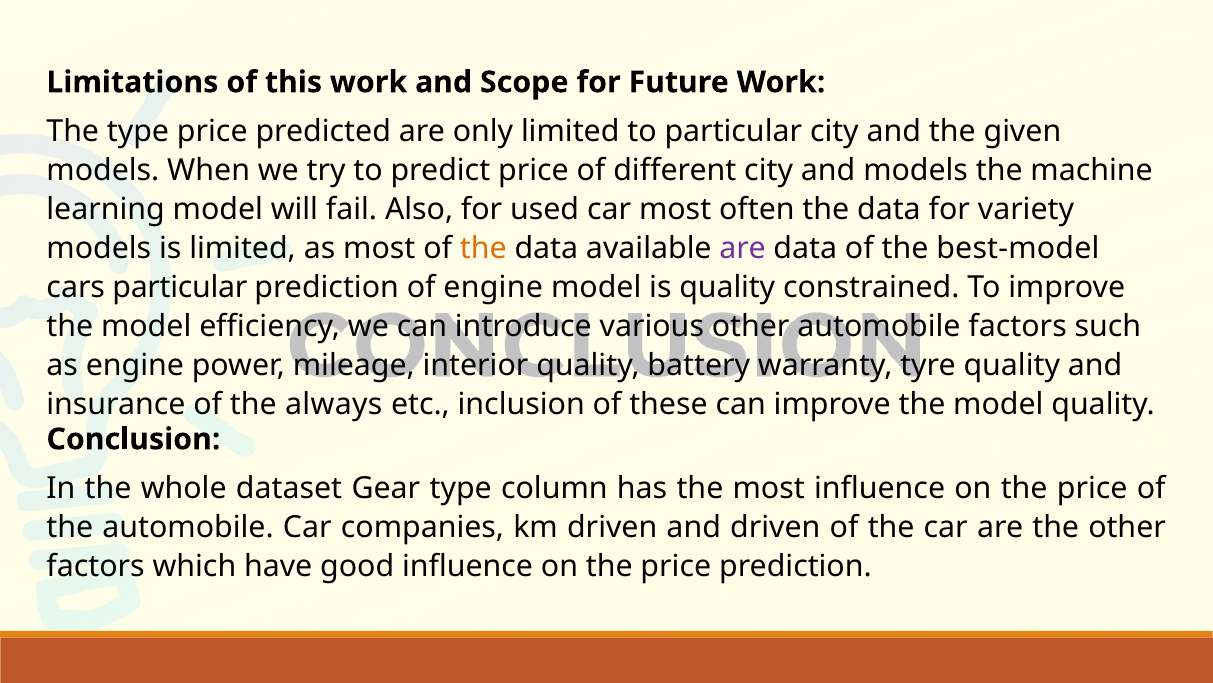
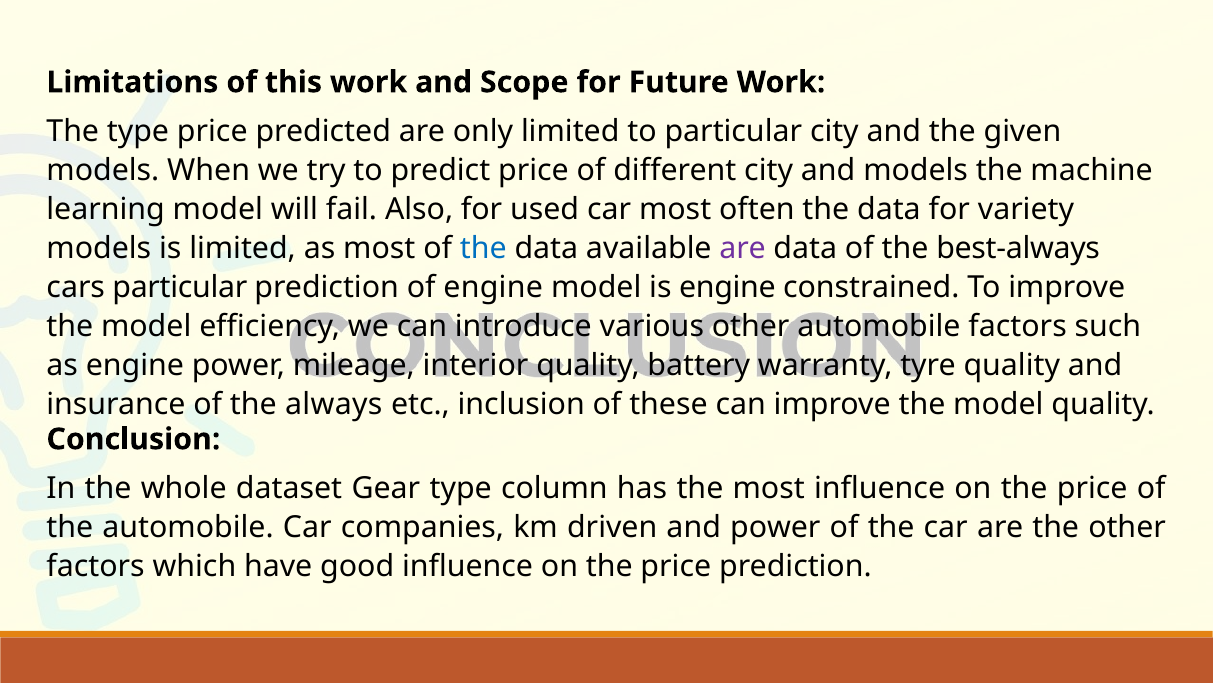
the colour: orange -> blue (483, 248)
best-model: best-model -> best-always (1018, 248)
is quality: quality -> engine (727, 287)
and driven: driven -> power (775, 527)
